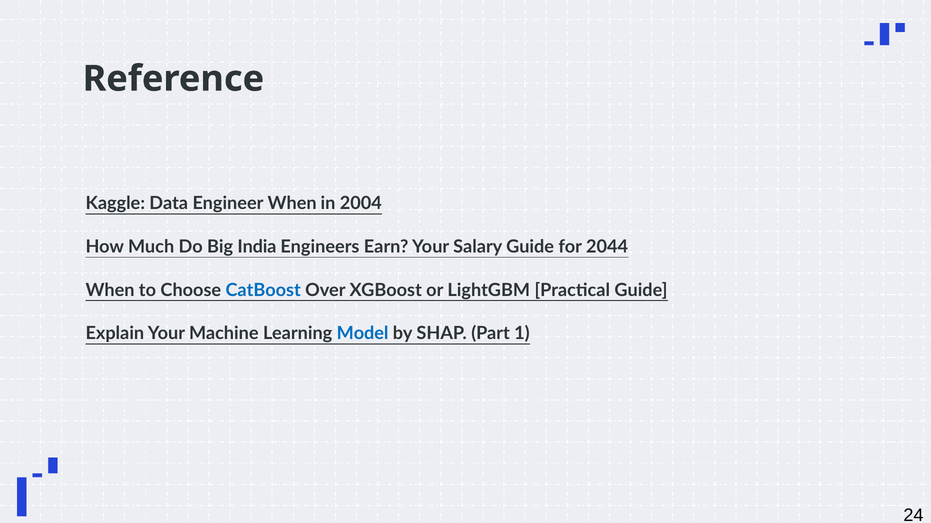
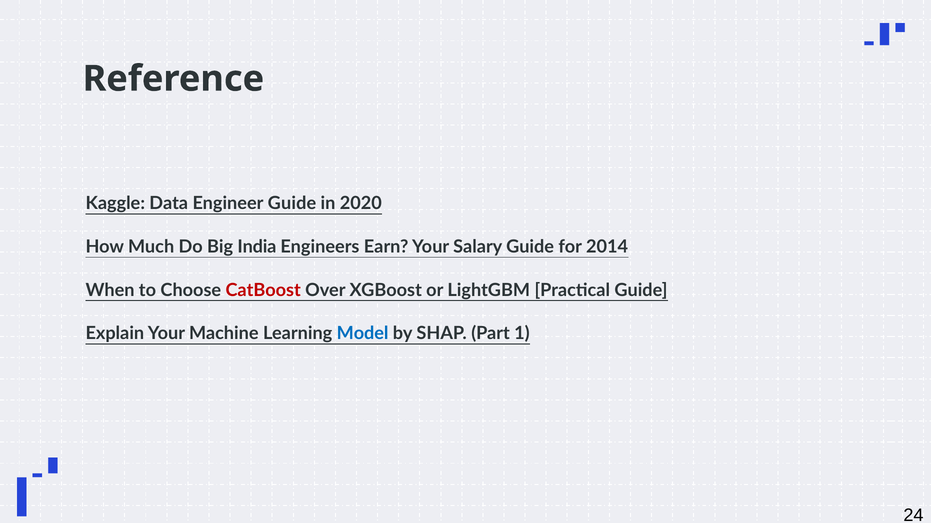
Engineer When: When -> Guide (292, 204)
2004: 2004 -> 2020 (361, 204)
2044: 2044 -> 2014 (607, 247)
CatBoost colour: blue -> red (263, 290)
